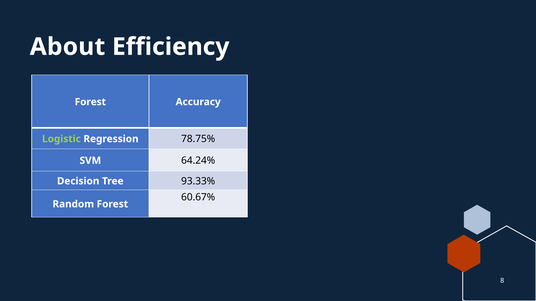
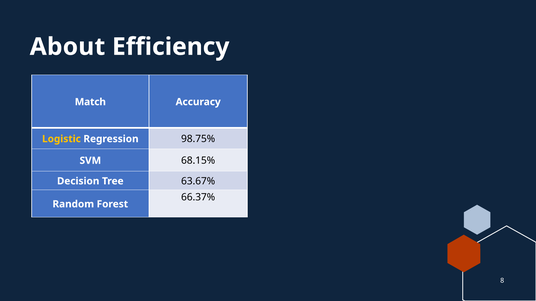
Forest: Forest -> Match (90, 102)
Logistic colour: light green -> yellow (61, 139)
78.75%: 78.75% -> 98.75% (198, 139)
64.24%: 64.24% -> 68.15% (198, 161)
93.33%: 93.33% -> 63.67% (198, 181)
60.67%: 60.67% -> 66.37% (198, 198)
